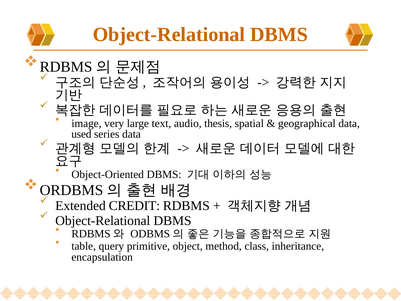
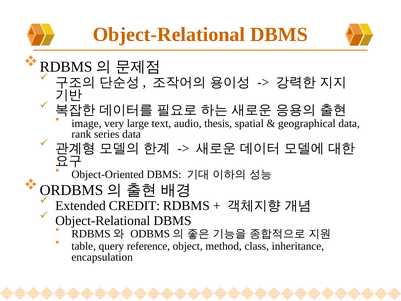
used: used -> rank (81, 134)
primitive: primitive -> reference (148, 246)
